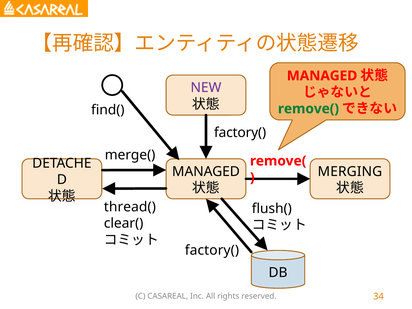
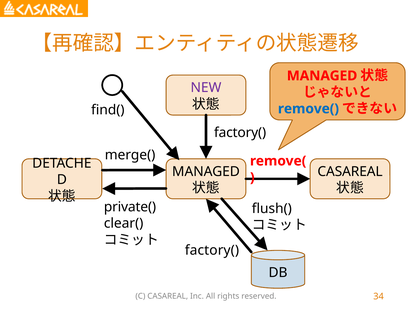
remove( colour: green -> blue (308, 109)
MERGING: MERGING -> CASAREAL (350, 172)
thread(: thread( -> private( (130, 207)
